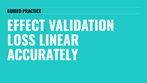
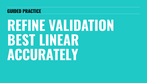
EFFECT: EFFECT -> REFINE (26, 26)
LOSS: LOSS -> BEST (21, 41)
